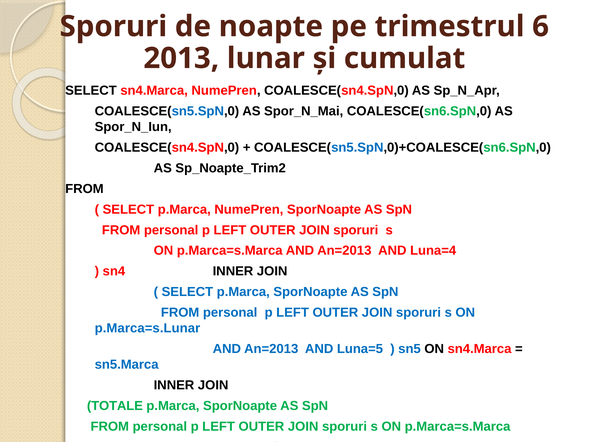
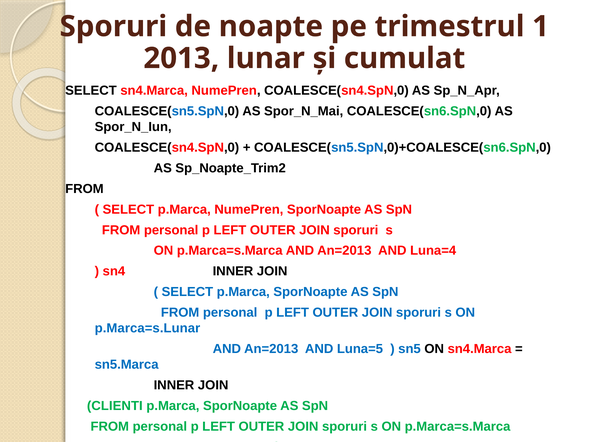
6: 6 -> 1 (541, 26)
TOTALE: TOTALE -> CLIENTI (115, 406)
